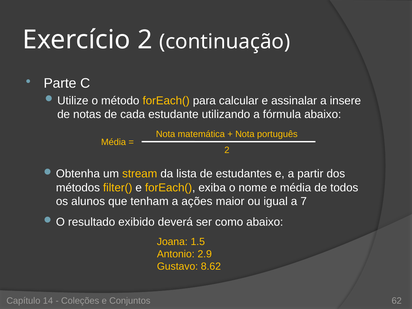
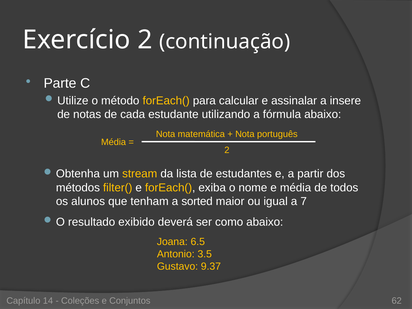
ações: ações -> sorted (197, 201)
1.5: 1.5 -> 6.5 (198, 242)
2.9: 2.9 -> 3.5 (205, 254)
8.62: 8.62 -> 9.37 (211, 267)
